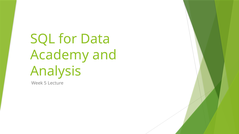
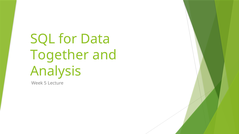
Academy: Academy -> Together (60, 55)
